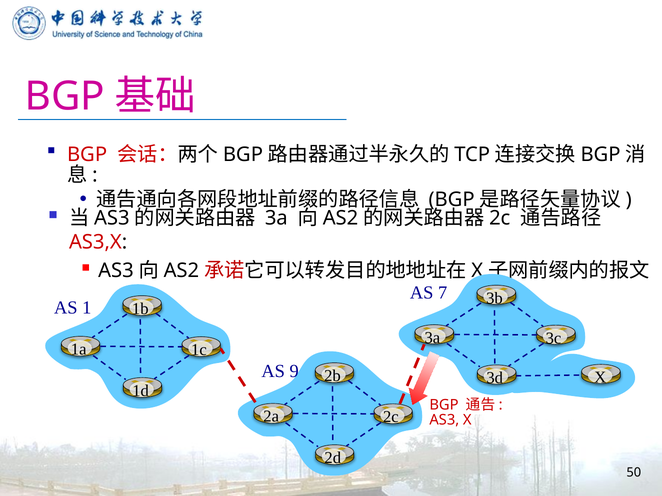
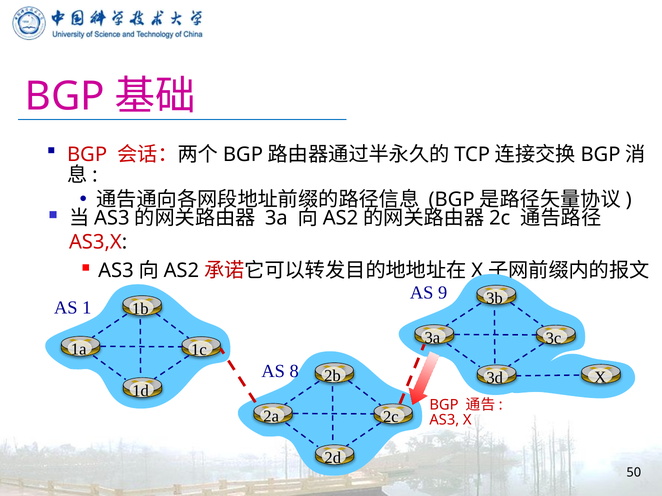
7: 7 -> 9 (443, 293)
9: 9 -> 8 (294, 372)
